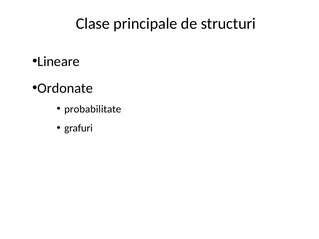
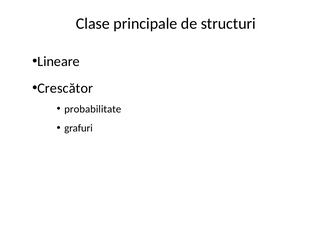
Ordonate: Ordonate -> Crescător (65, 88)
